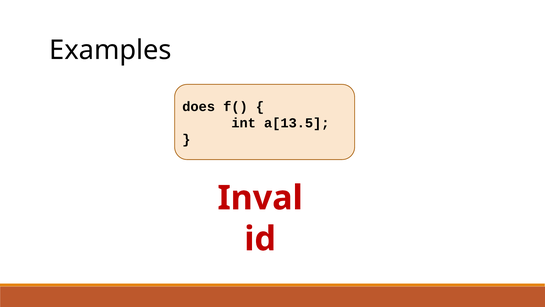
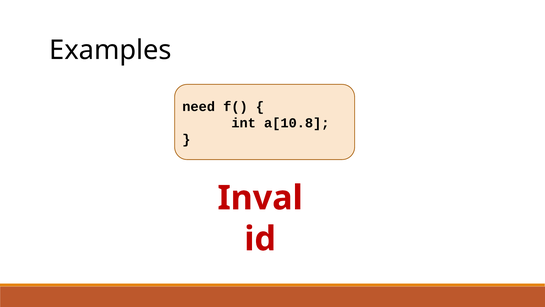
does: does -> need (199, 106)
a[13.5: a[13.5 -> a[10.8 (297, 123)
